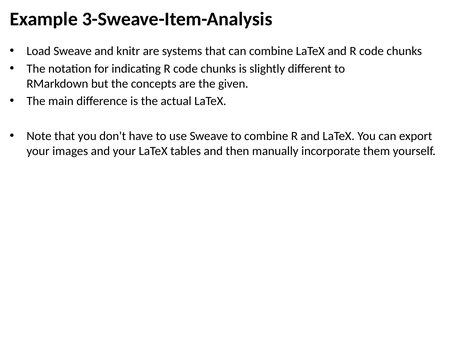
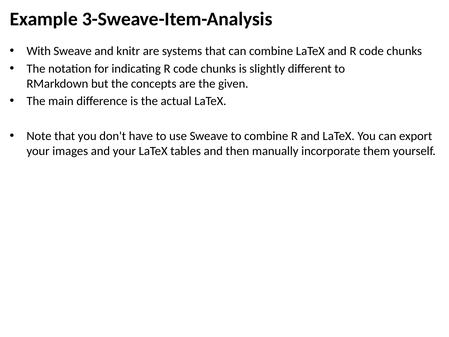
Load: Load -> With (39, 51)
